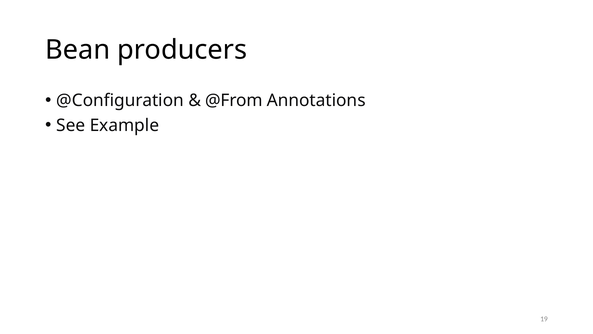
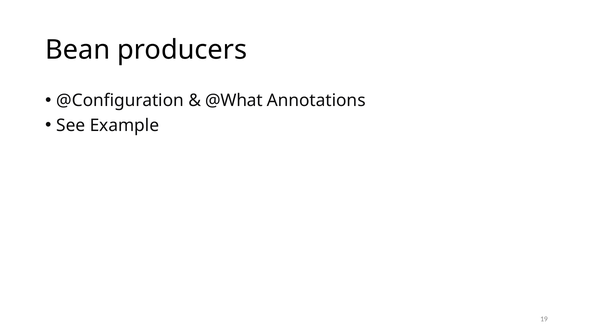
@From: @From -> @What (234, 100)
